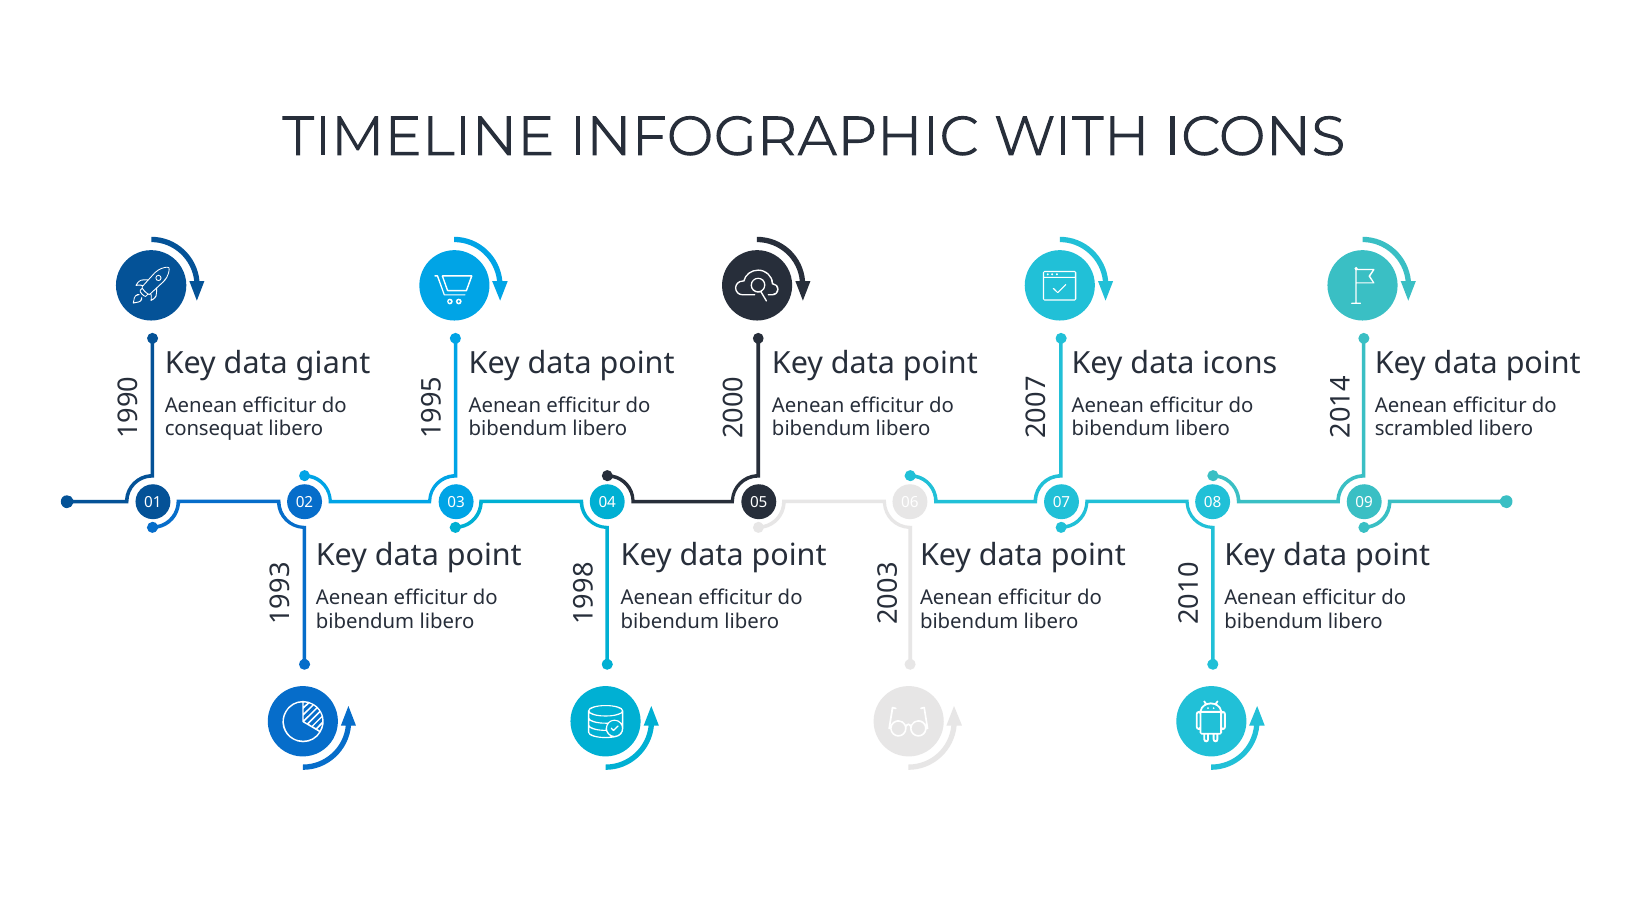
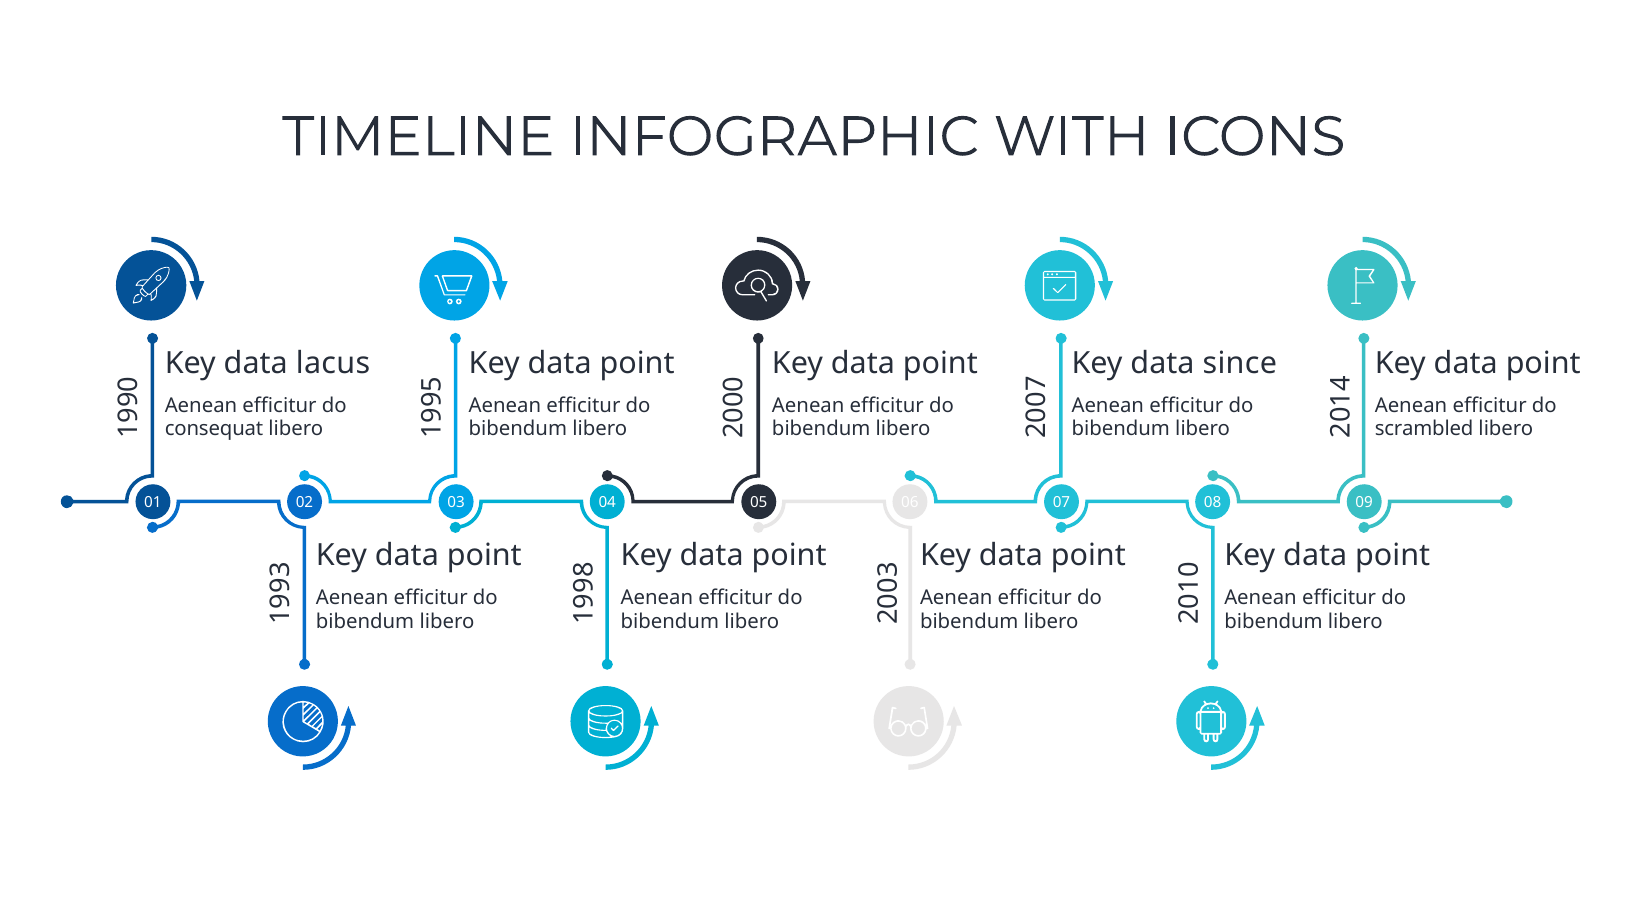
giant: giant -> lacus (333, 363)
data icons: icons -> since (1240, 363)
